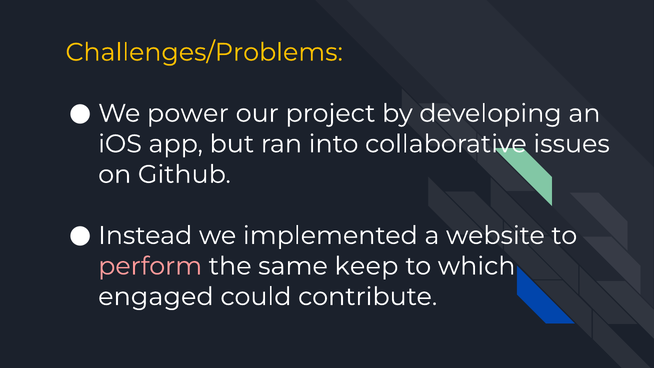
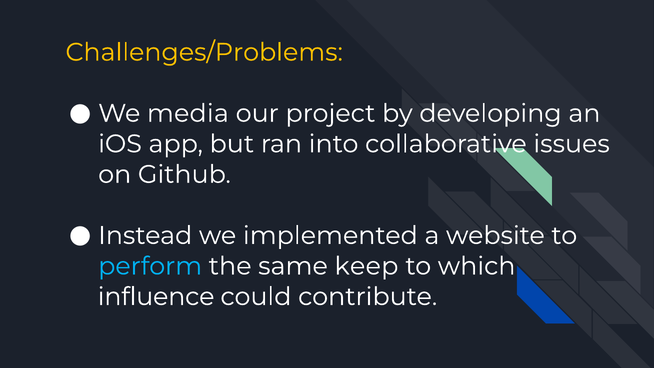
power: power -> media (188, 113)
perform colour: pink -> light blue (150, 266)
engaged: engaged -> influence (156, 297)
